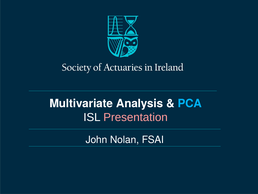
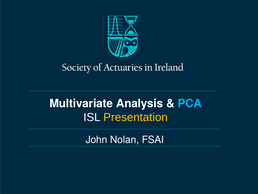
Presentation colour: pink -> yellow (136, 117)
